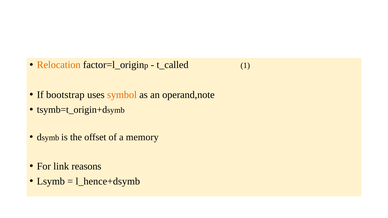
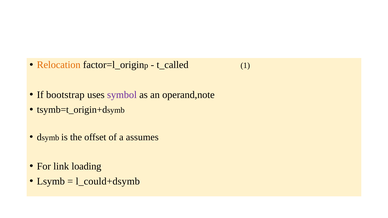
symbol colour: orange -> purple (122, 95)
memory: memory -> assumes (142, 137)
reasons: reasons -> loading (86, 167)
l_hence+dsymb: l_hence+dsymb -> l_could+dsymb (108, 181)
